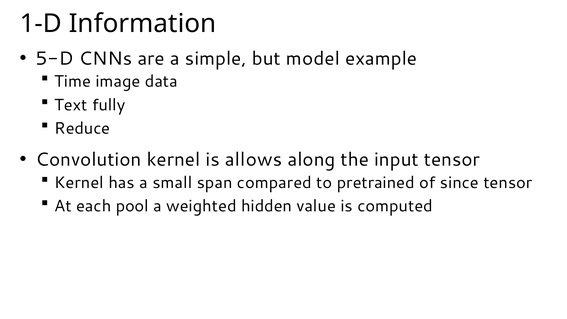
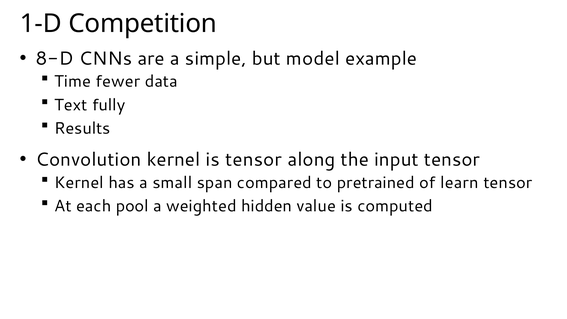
Information: Information -> Competition (143, 23)
5-D: 5-D -> 8-D (55, 59)
image: image -> fewer (118, 82)
Reduce: Reduce -> Results (82, 128)
is allows: allows -> tensor (254, 160)
since: since -> learn (459, 183)
